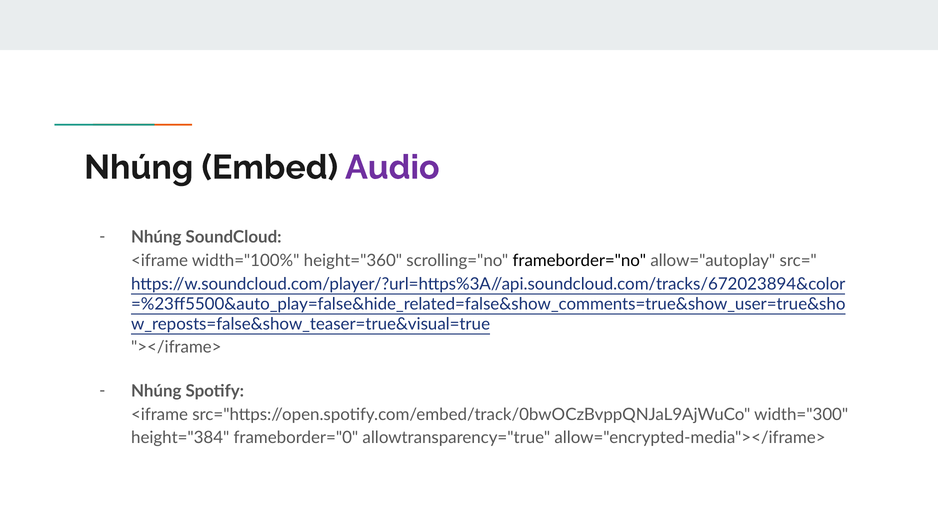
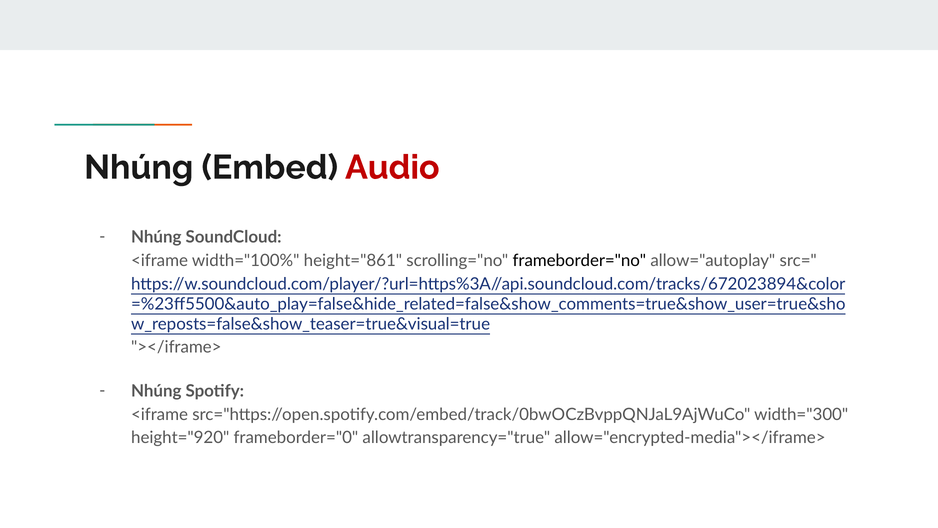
Audio colour: purple -> red (392, 167)
height="360: height="360 -> height="861 (353, 260)
height="384: height="384 -> height="920 (180, 438)
